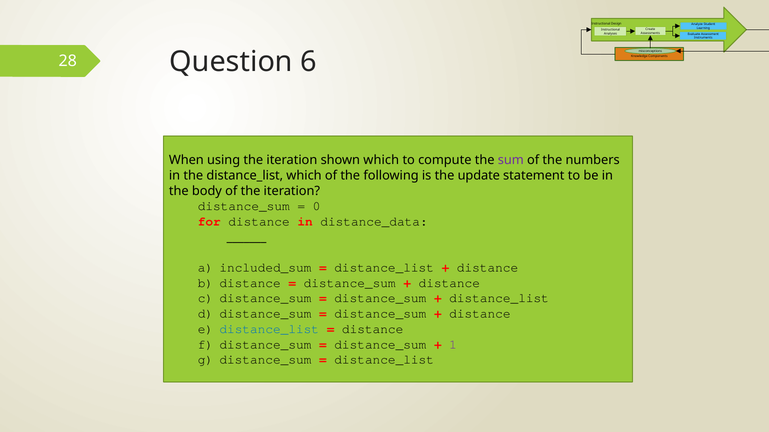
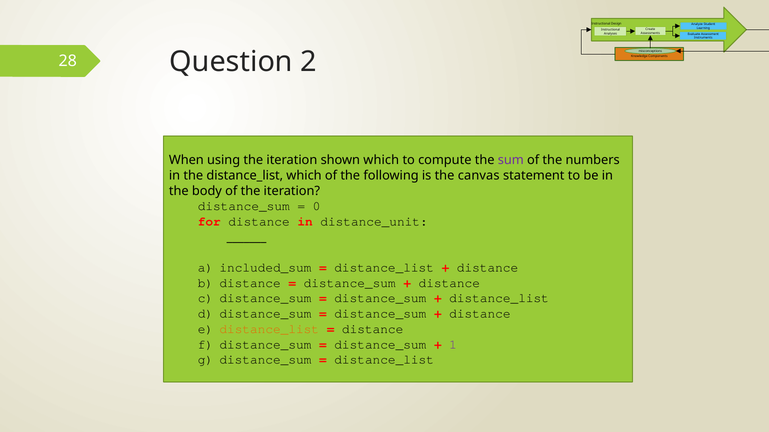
6: 6 -> 2 (308, 62)
update: update -> canvas (479, 176)
distance_data: distance_data -> distance_unit (374, 222)
distance_list colour: blue -> orange (269, 329)
